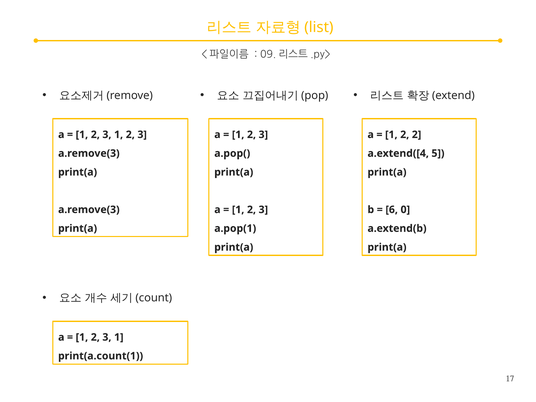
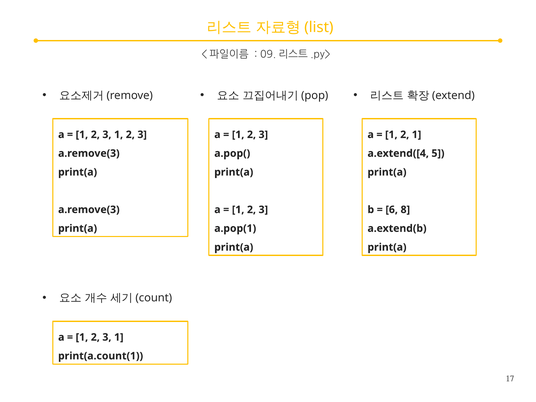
2 2: 2 -> 1 (417, 135)
0: 0 -> 8 (405, 210)
